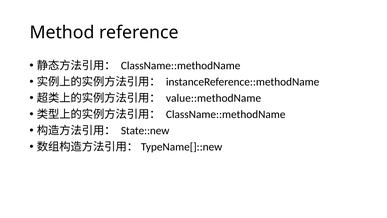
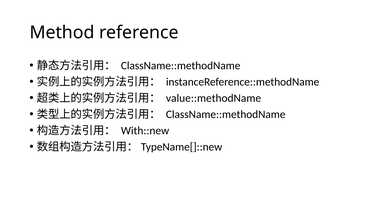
State::new: State::new -> With::new (145, 130)
